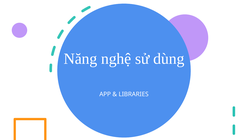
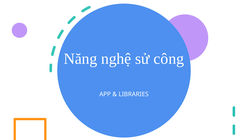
dùng: dùng -> công (169, 59)
